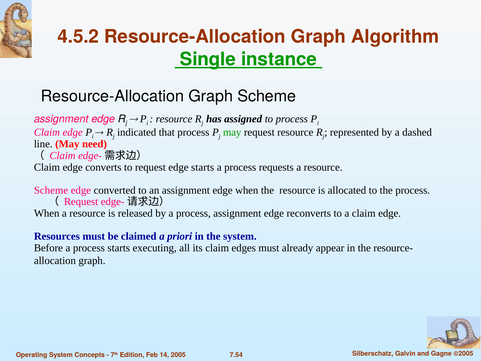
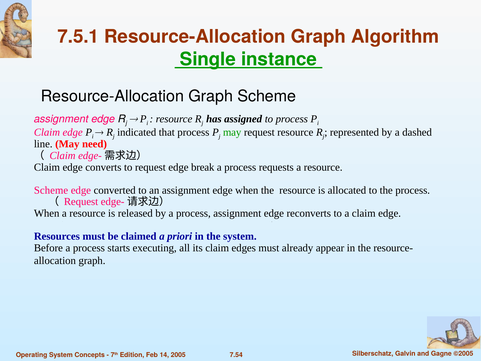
4.5.2: 4.5.2 -> 7.5.1 (78, 37)
edge starts: starts -> break (203, 167)
